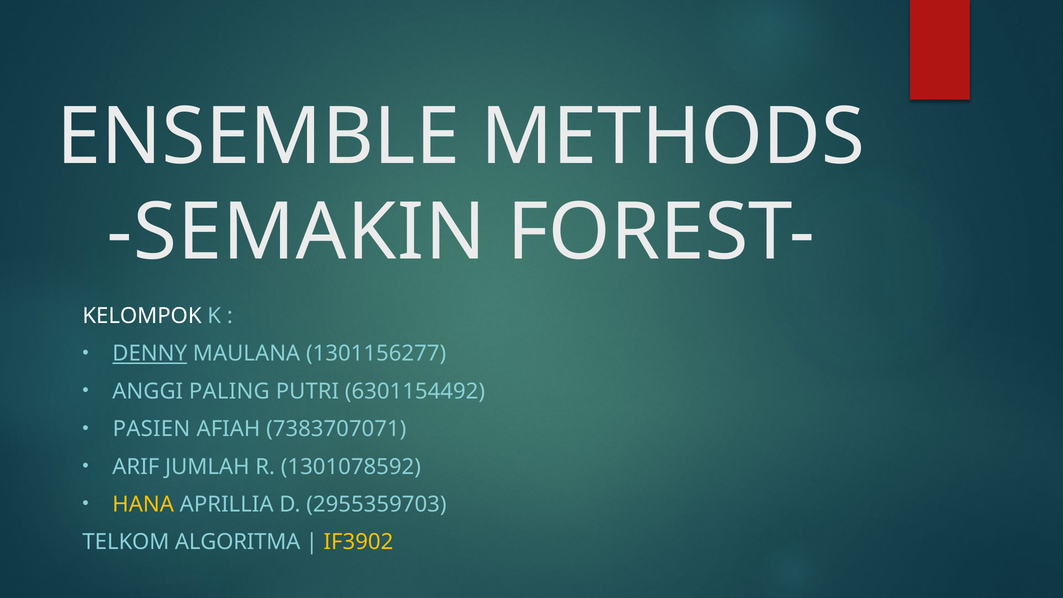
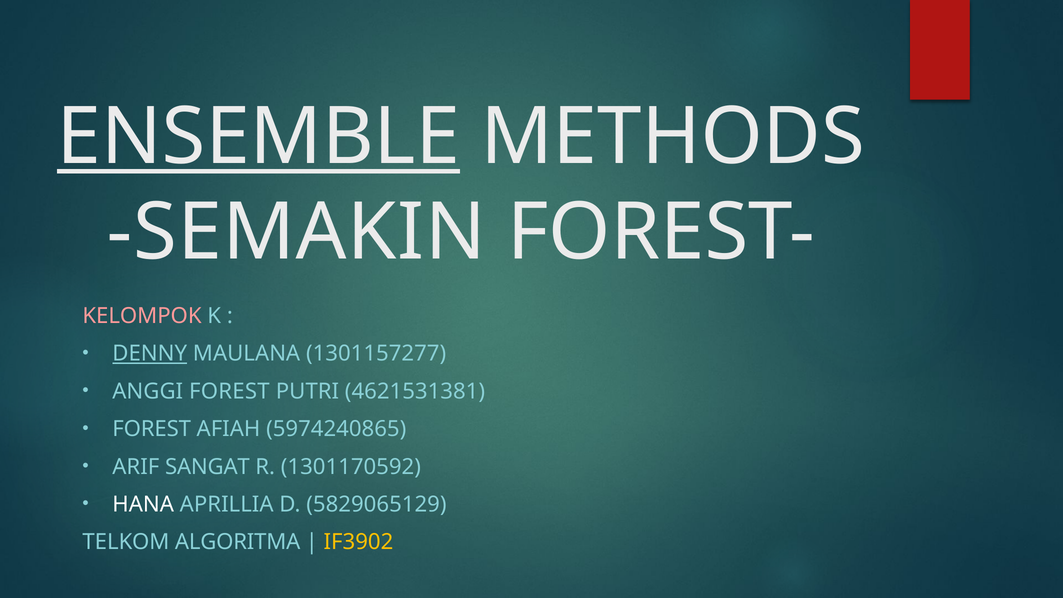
ENSEMBLE underline: none -> present (258, 137)
KELOMPOK colour: white -> pink (142, 316)
1301156277: 1301156277 -> 1301157277 (376, 354)
ANGGI PALING: PALING -> FOREST (229, 391)
6301154492: 6301154492 -> 4621531381 (415, 391)
PASIEN: PASIEN -> FOREST (152, 429)
7383707071: 7383707071 -> 5974240865 (336, 429)
JUMLAH: JUMLAH -> SANGAT (207, 467)
1301078592: 1301078592 -> 1301170592 (351, 467)
HANA colour: yellow -> white (143, 504)
2955359703: 2955359703 -> 5829065129 (376, 504)
